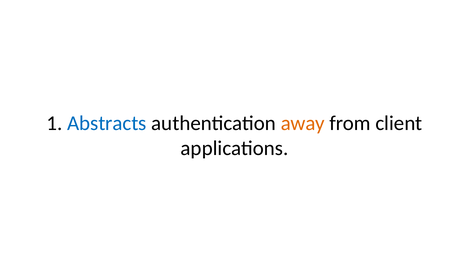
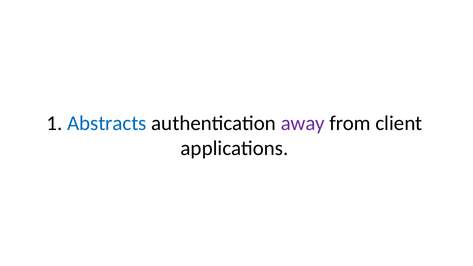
away colour: orange -> purple (303, 123)
